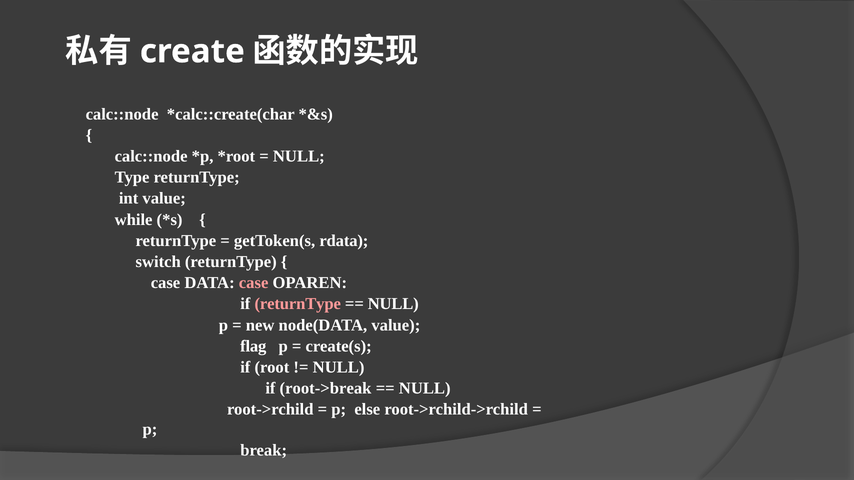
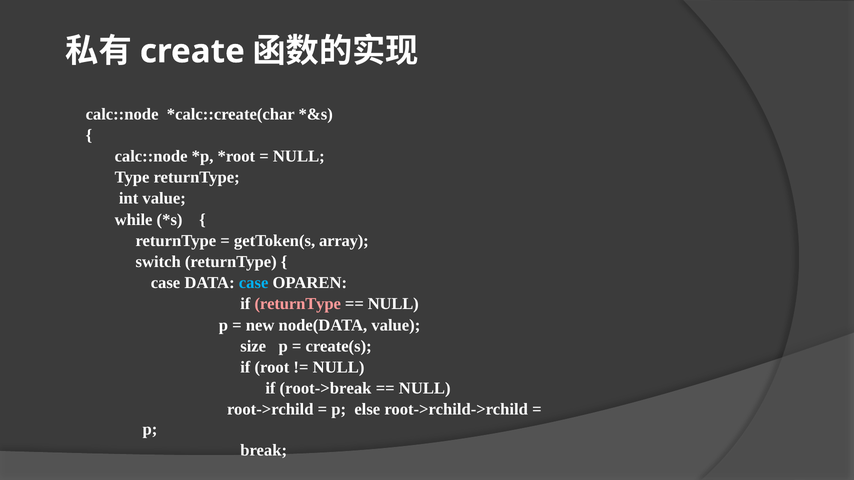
rdata: rdata -> array (344, 241)
case colour: pink -> light blue (254, 283)
flag: flag -> size (253, 346)
